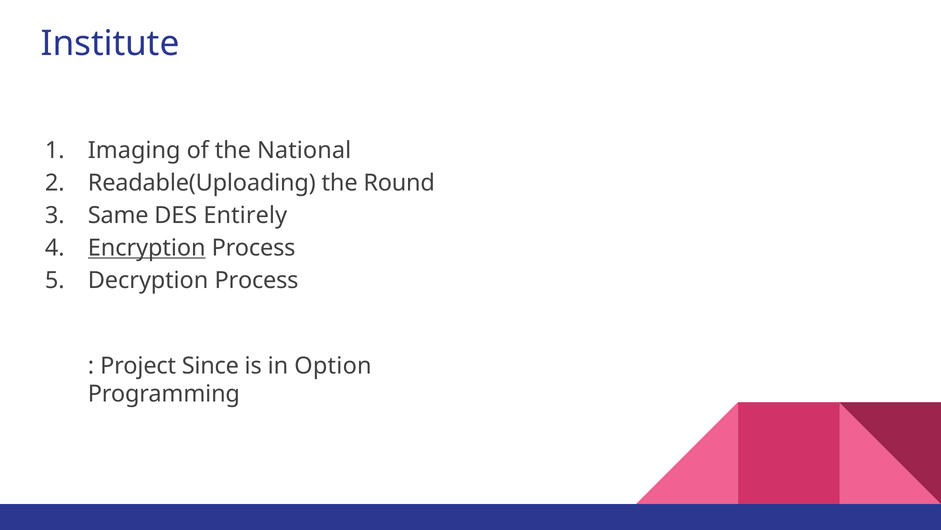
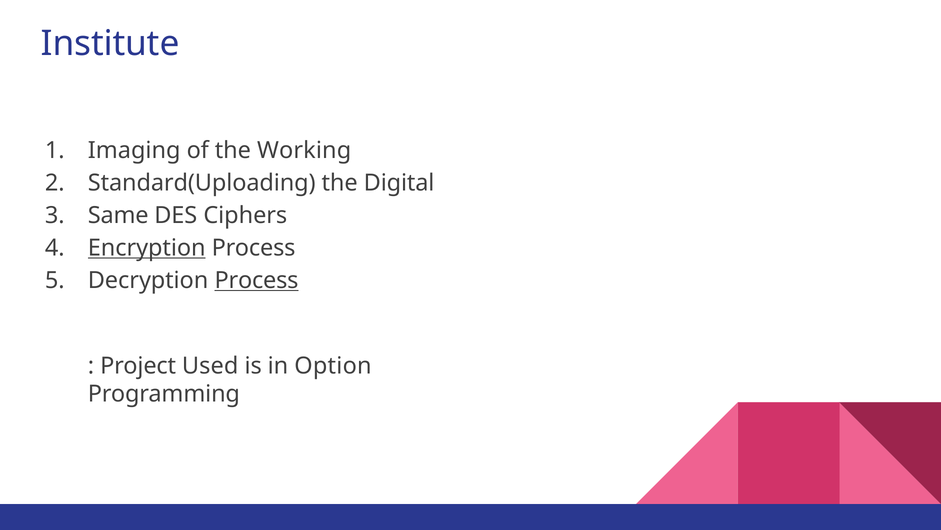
National: National -> Working (304, 150)
Readable(Uploading: Readable(Uploading -> Standard(Uploading (202, 183)
Round: Round -> Digital (399, 183)
Entirely: Entirely -> Ciphers (245, 215)
Process underline: none -> present (256, 280)
Since: Since -> Used (210, 365)
